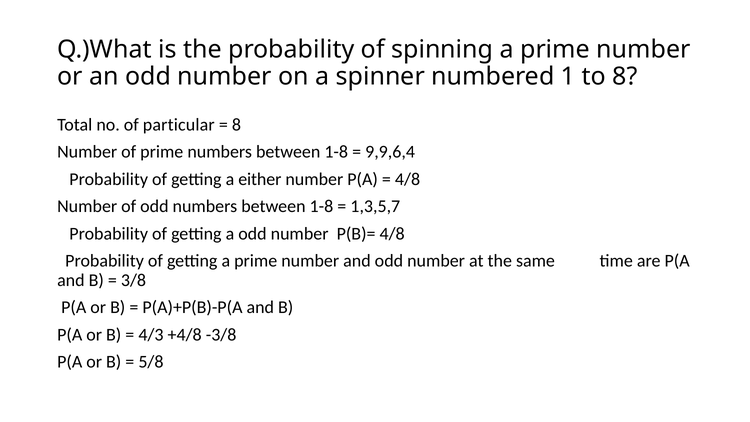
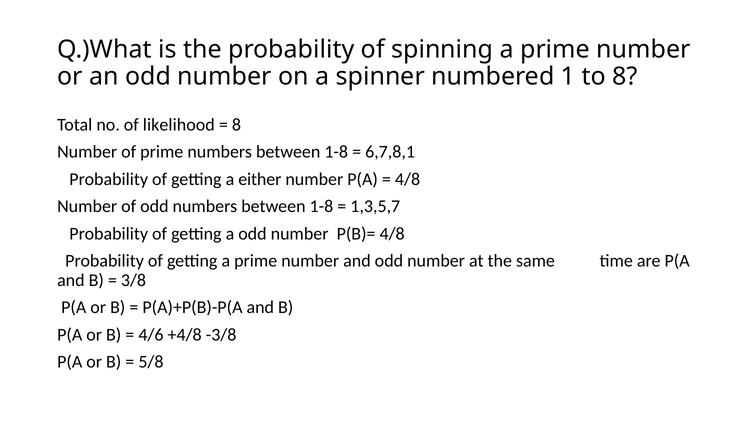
particular: particular -> likelihood (179, 125)
9,9,6,4: 9,9,6,4 -> 6,7,8,1 (390, 152)
4/3: 4/3 -> 4/6 (151, 335)
